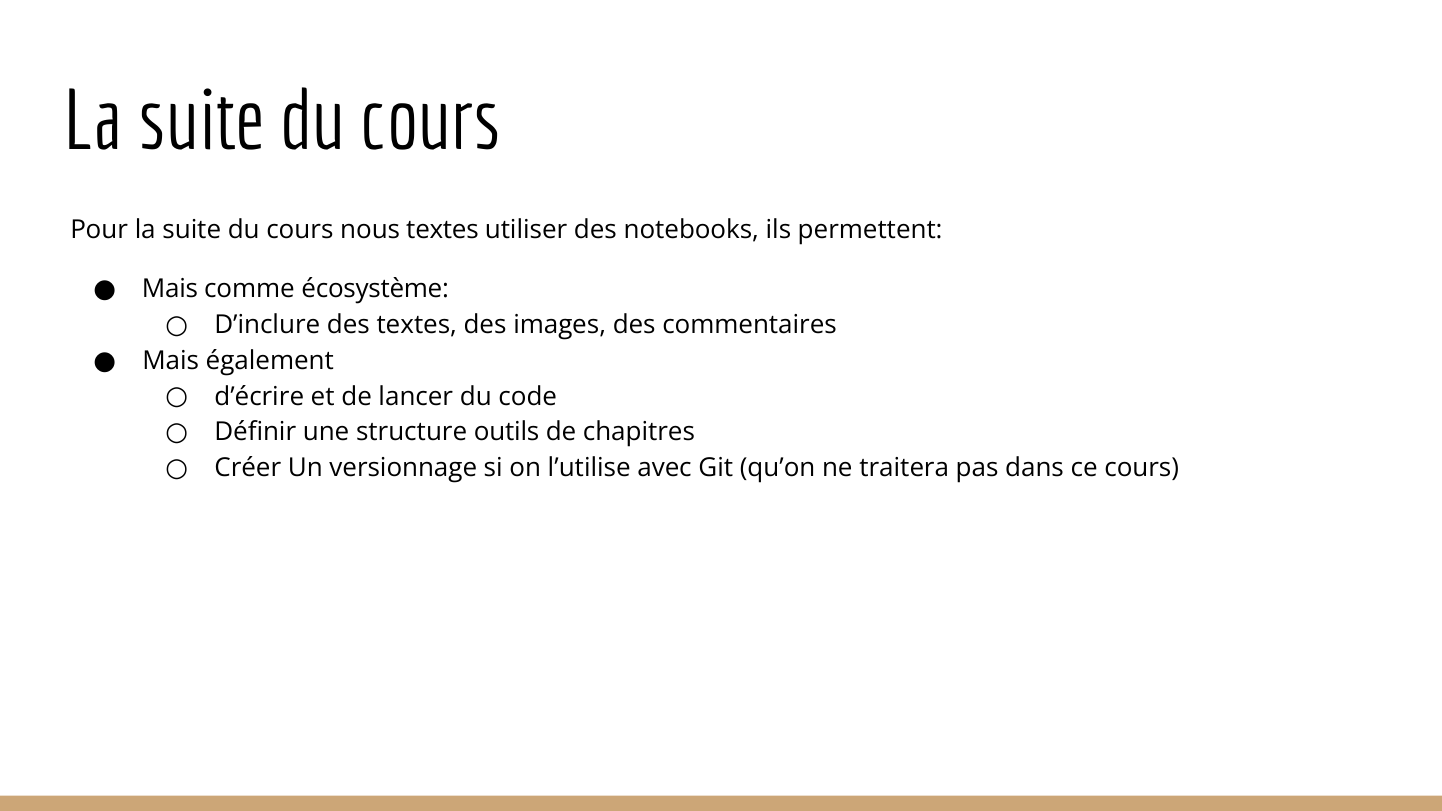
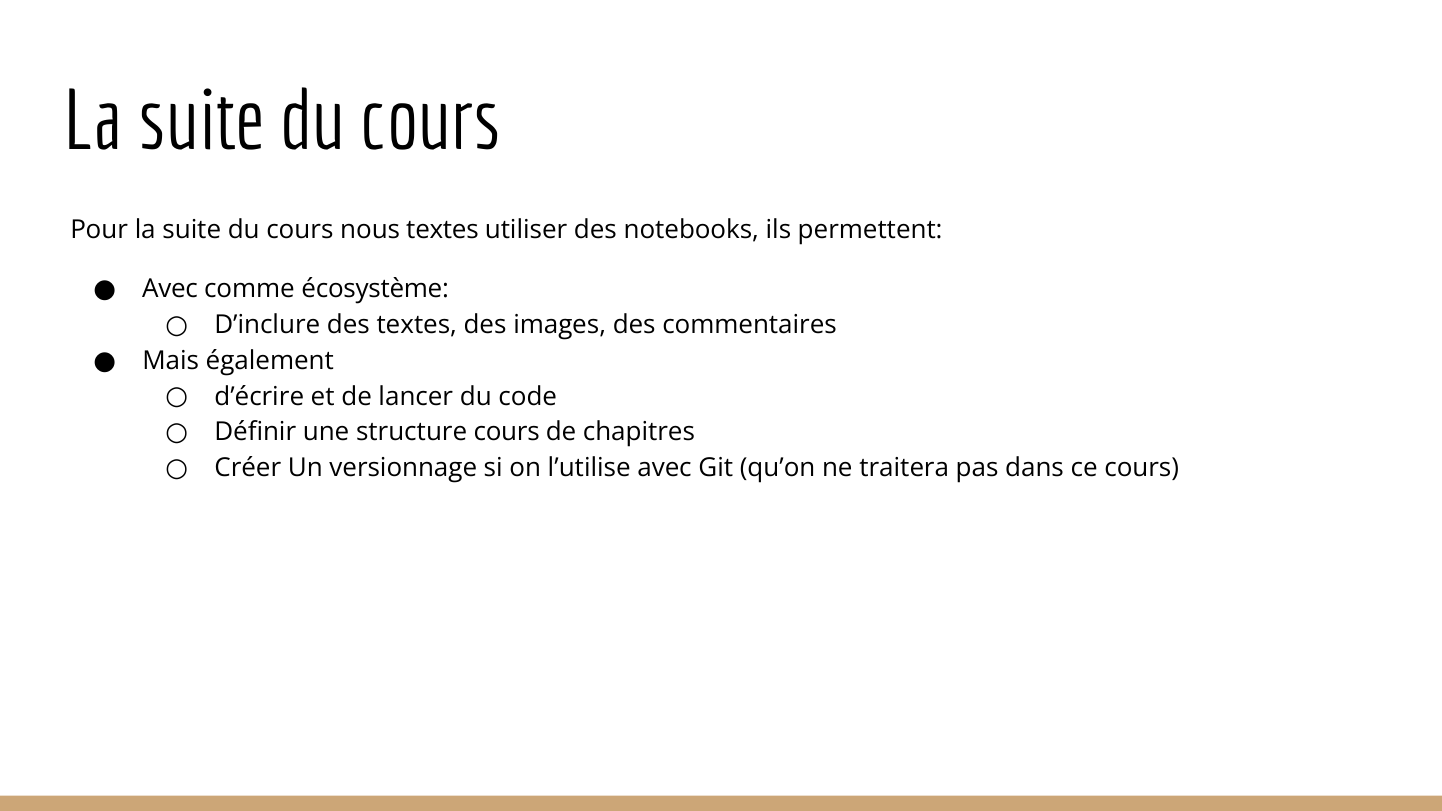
Mais: Mais -> Avec (170, 289)
structure outils: outils -> cours (507, 432)
